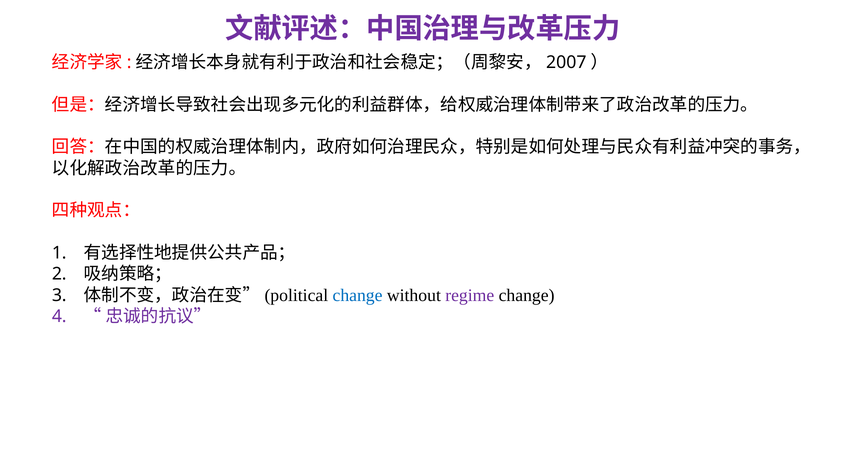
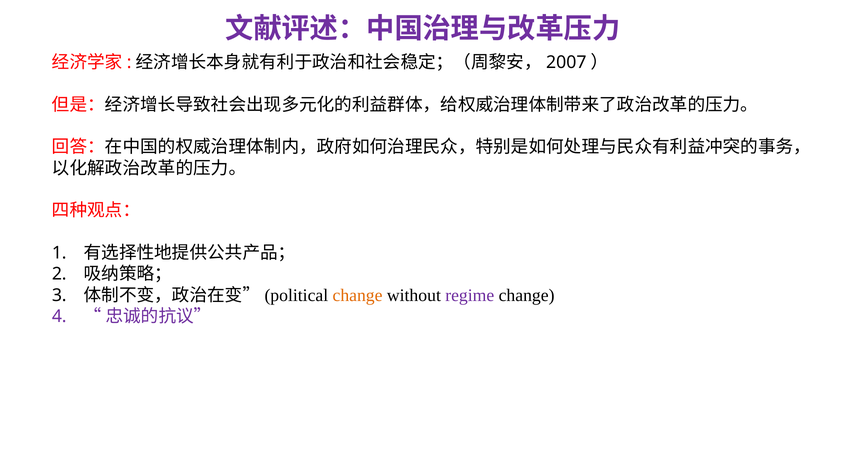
change colour: blue -> orange (358, 295)
